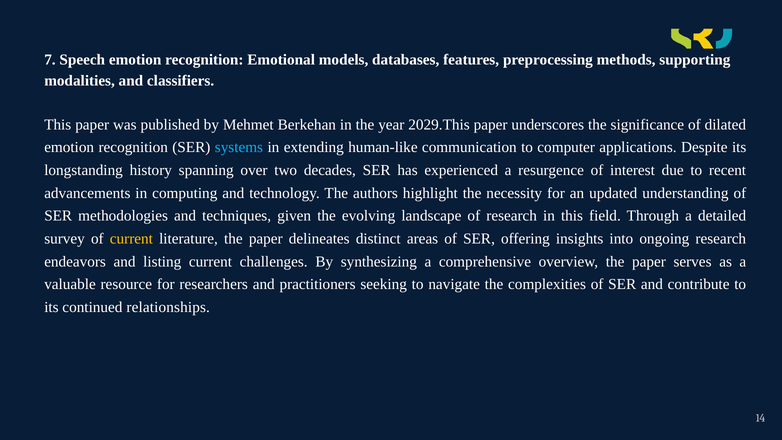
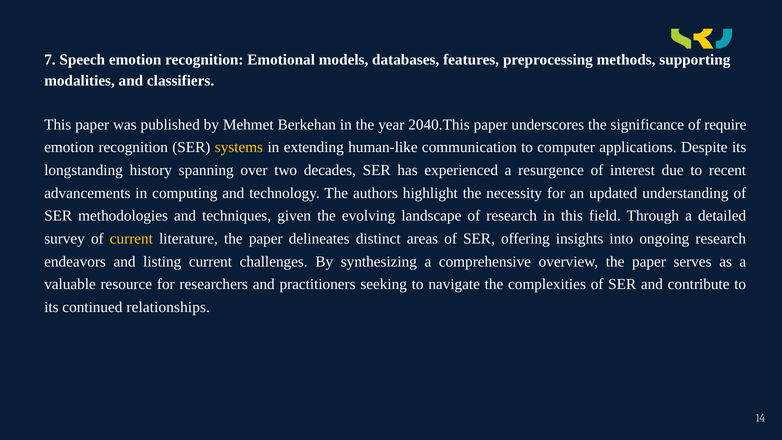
2029.This: 2029.This -> 2040.This (439, 125)
dilated: dilated -> require (725, 125)
systems colour: light blue -> yellow (239, 147)
